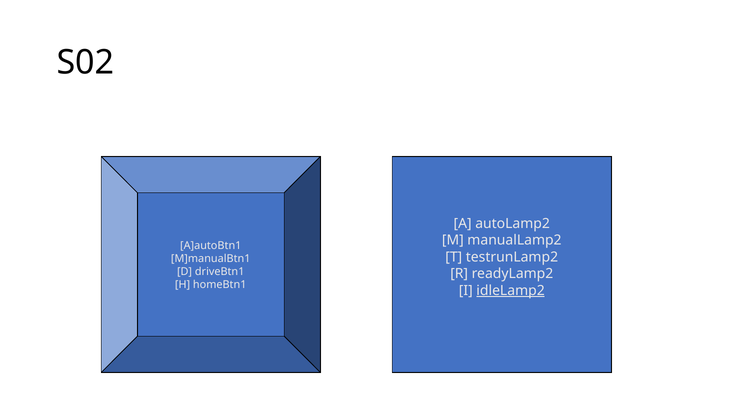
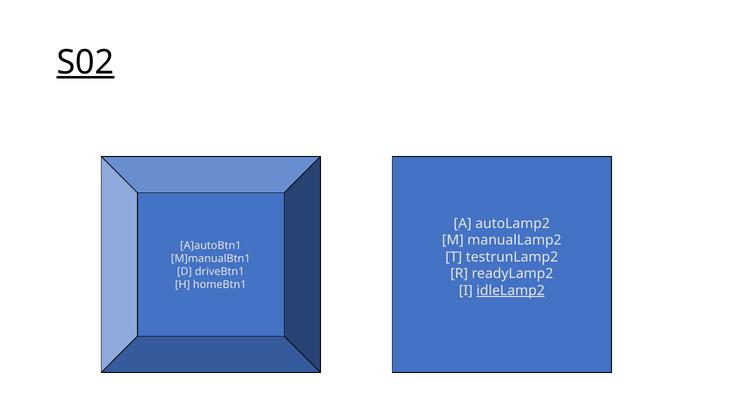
S02 underline: none -> present (86, 62)
